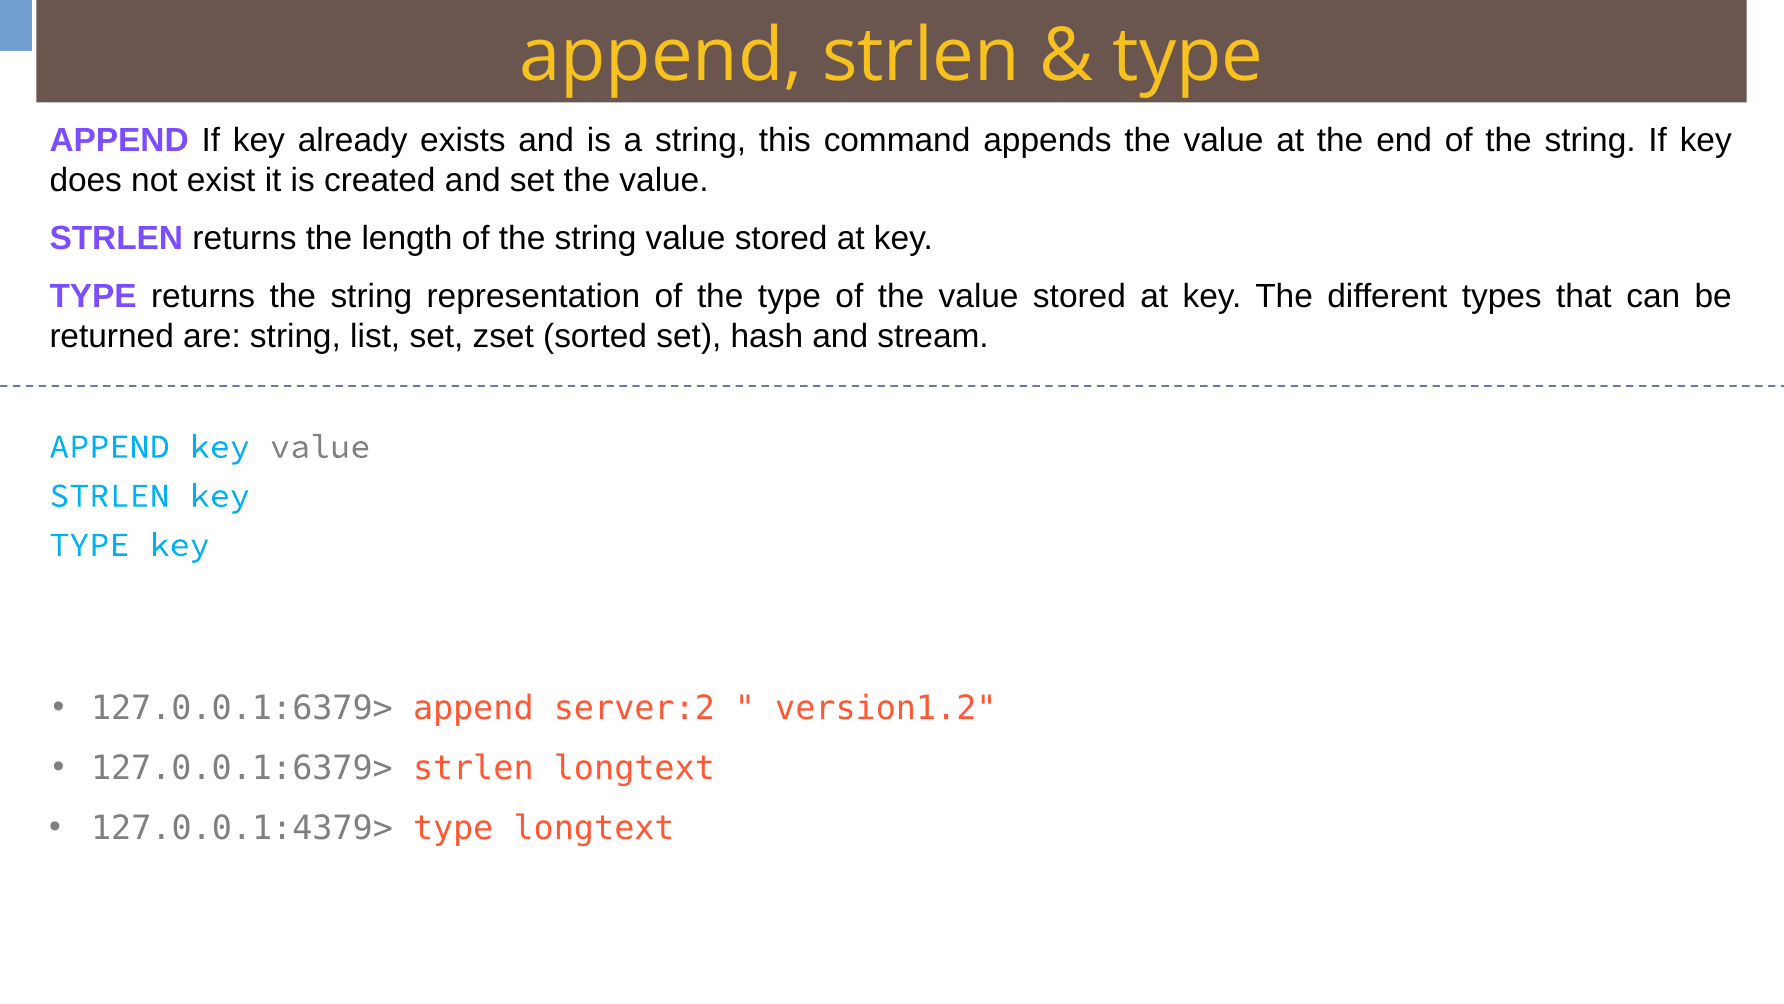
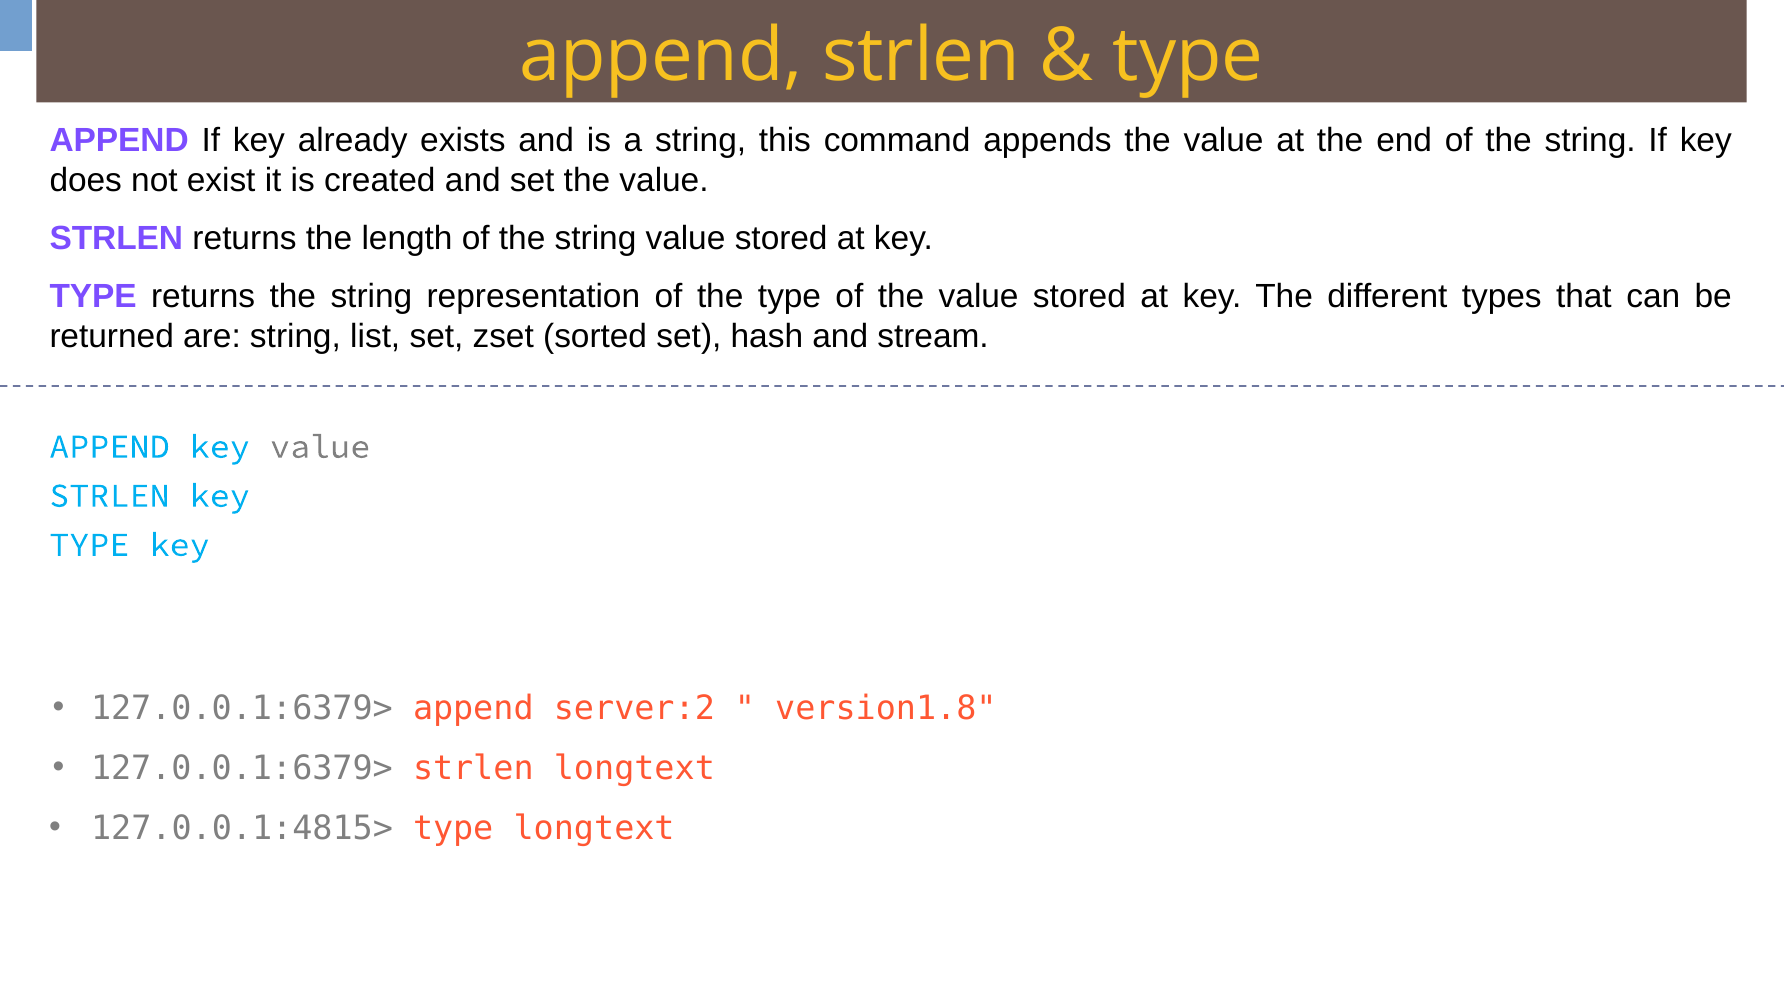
version1.2: version1.2 -> version1.8 (886, 708)
127.0.0.1:4379>: 127.0.0.1:4379> -> 127.0.0.1:4815> (242, 828)
